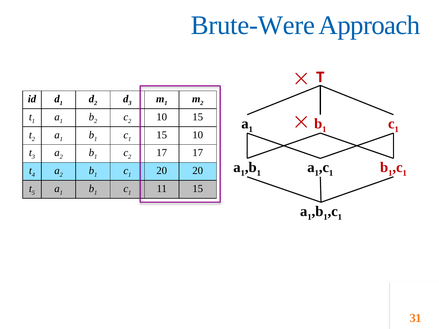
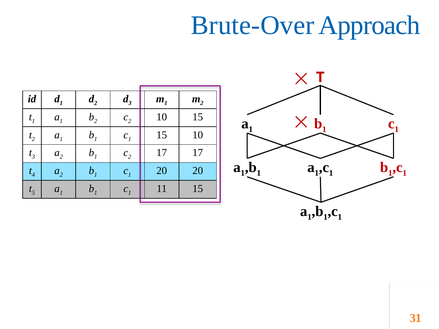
Brute-Were: Brute-Were -> Brute-Over (253, 25)
